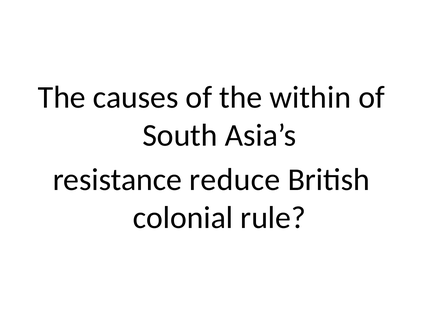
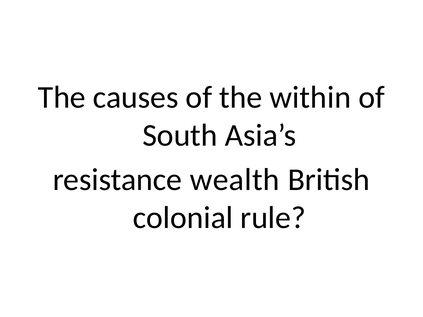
reduce: reduce -> wealth (235, 180)
